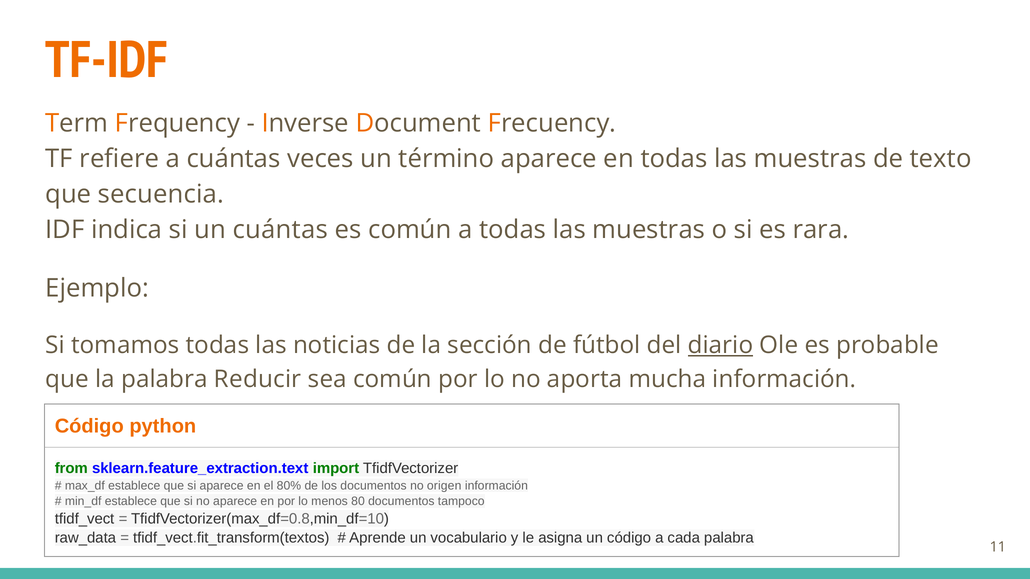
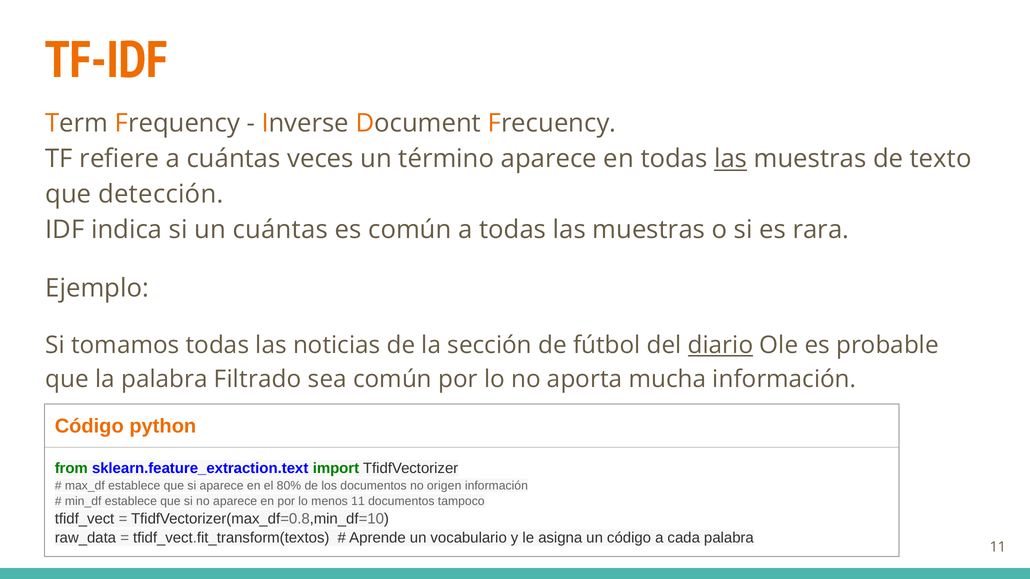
las underline: none -> present (731, 159)
secuencia: secuencia -> detección (161, 195)
Reducir: Reducir -> Filtrado (258, 379)
menos 80: 80 -> 11 (358, 502)
